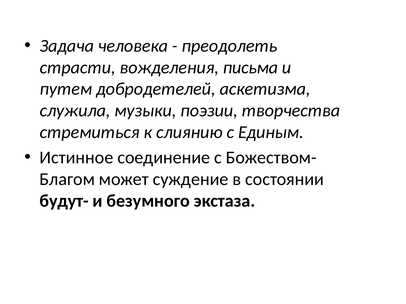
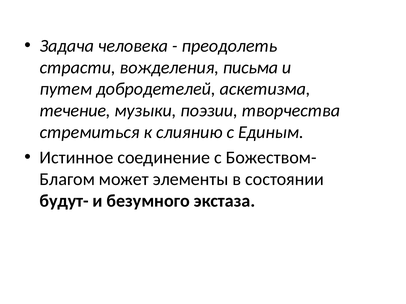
служила: служила -> течение (75, 111)
суждение: суждение -> элементы (191, 180)
